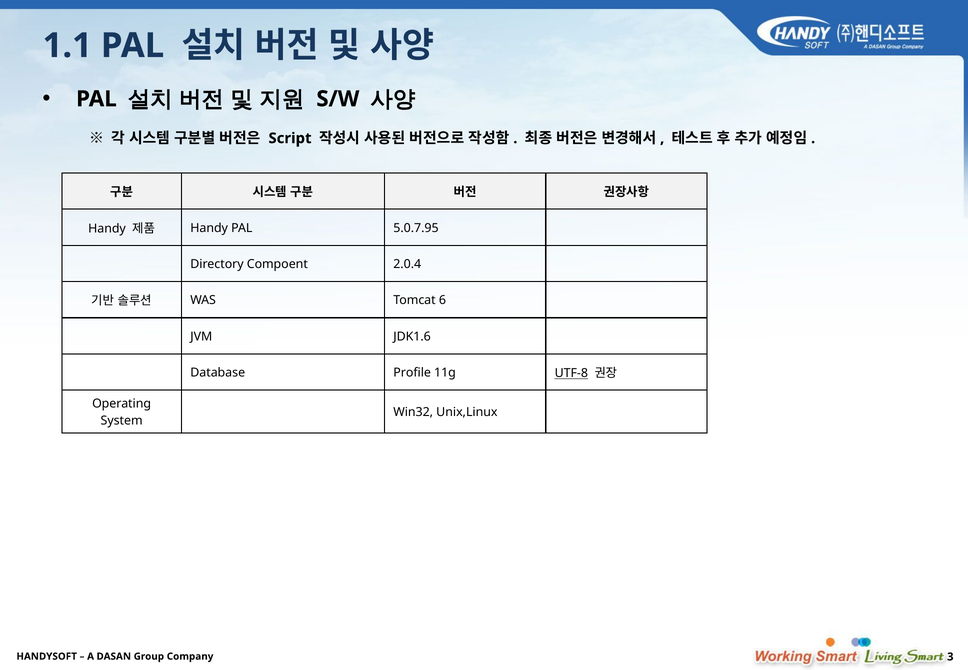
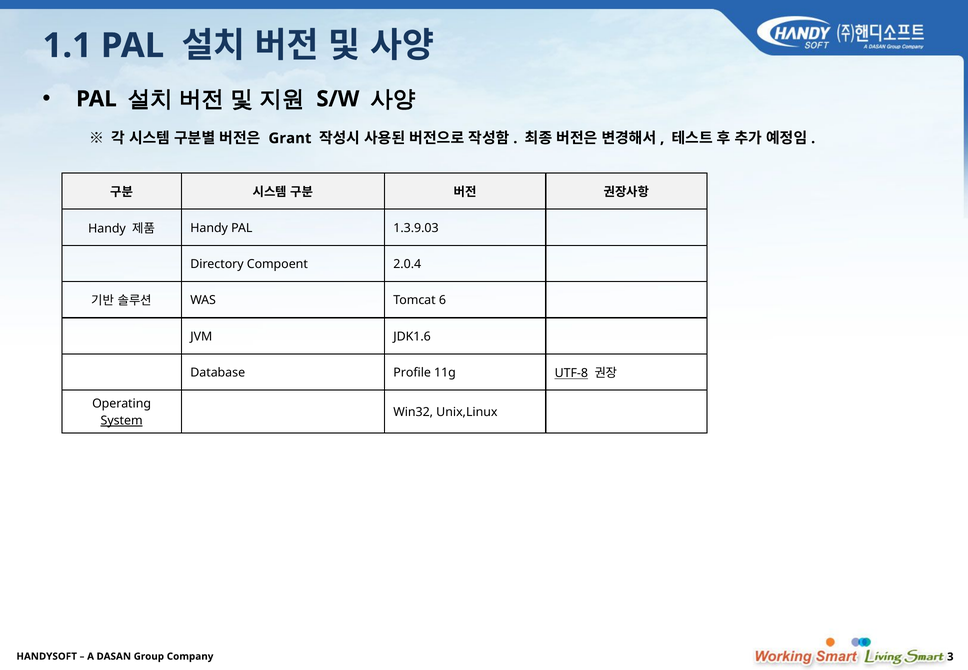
Script: Script -> Grant (290, 138)
5.0.7.95: 5.0.7.95 -> 1.3.9.03 (416, 228)
System underline: none -> present (122, 421)
